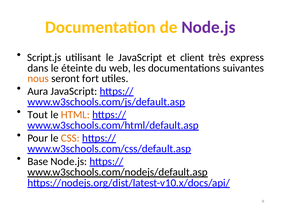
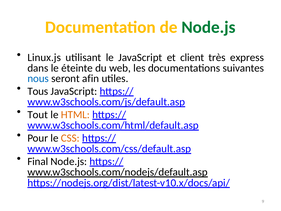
Node.js colour: purple -> green (208, 27)
Script.js: Script.js -> Linux.js (44, 57)
nous colour: orange -> blue (38, 78)
fort: fort -> afin (91, 78)
Aura: Aura -> Tous (38, 91)
Base: Base -> Final (38, 161)
